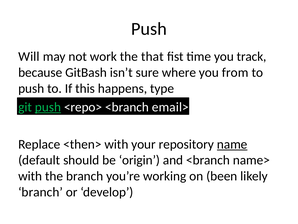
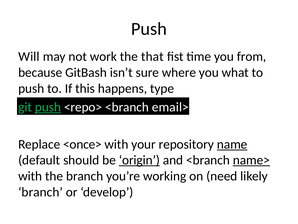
track: track -> from (252, 56)
from: from -> what (235, 72)
<then>: <then> -> <once> (82, 144)
origin underline: none -> present (139, 160)
name> underline: none -> present (251, 160)
been: been -> need (222, 176)
